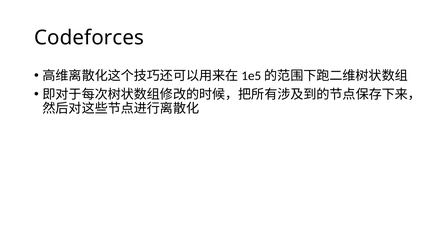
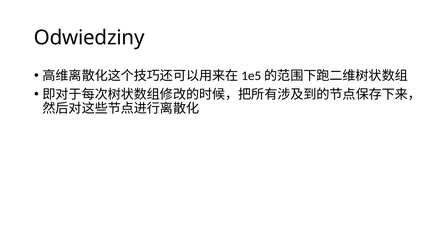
Codeforces: Codeforces -> Odwiedziny (89, 38)
